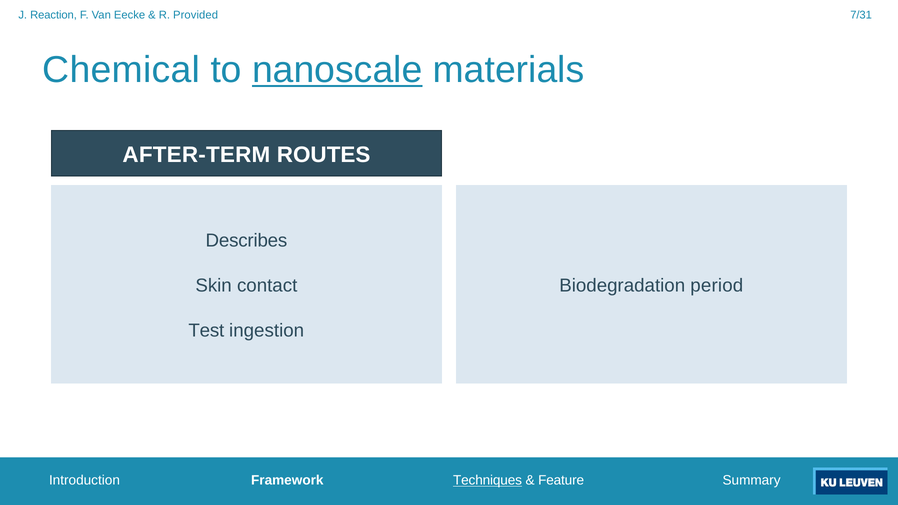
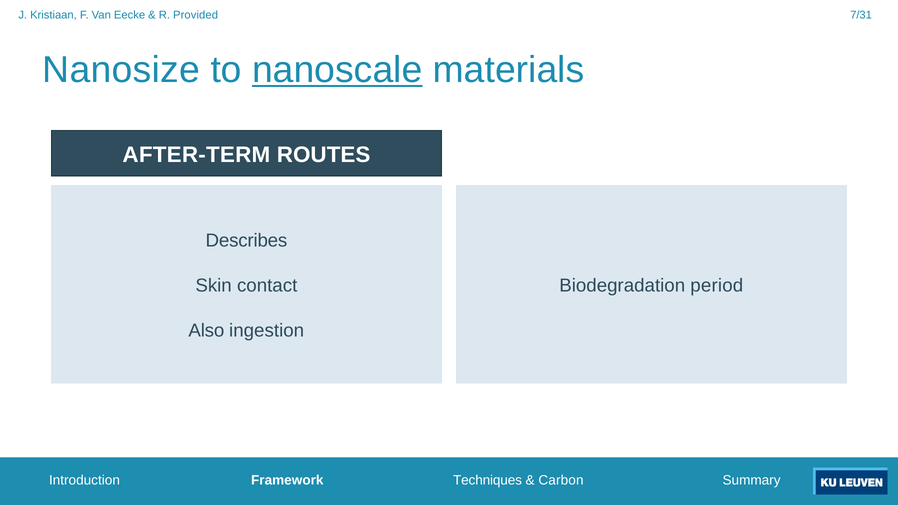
Reaction: Reaction -> Kristiaan (53, 15)
Chemical: Chemical -> Nanosize (121, 70)
Test: Test -> Also (206, 331)
Techniques underline: present -> none (488, 481)
Feature: Feature -> Carbon (561, 481)
